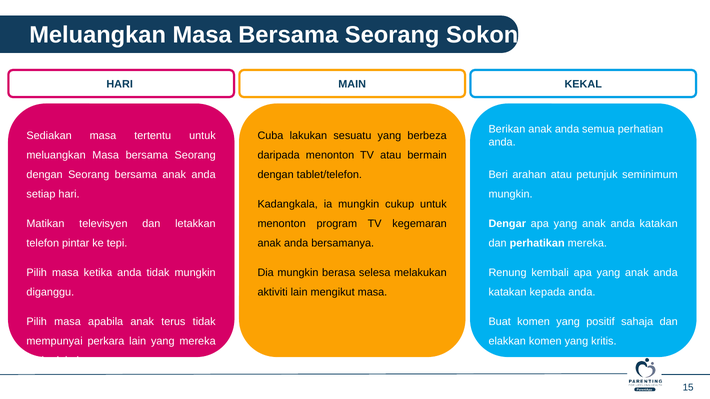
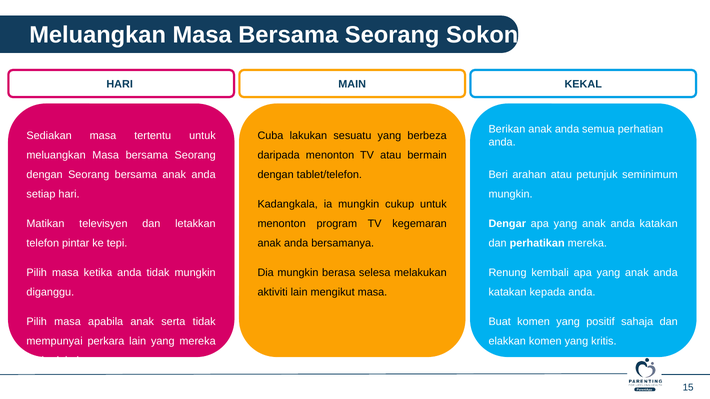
terus: terus -> serta (173, 322)
